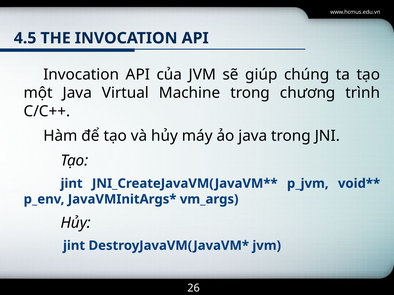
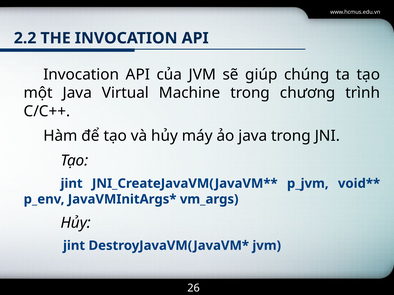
4.5: 4.5 -> 2.2 (25, 38)
